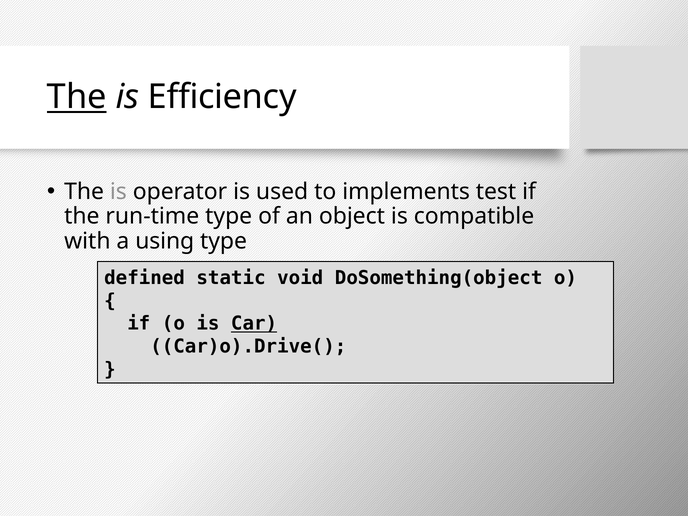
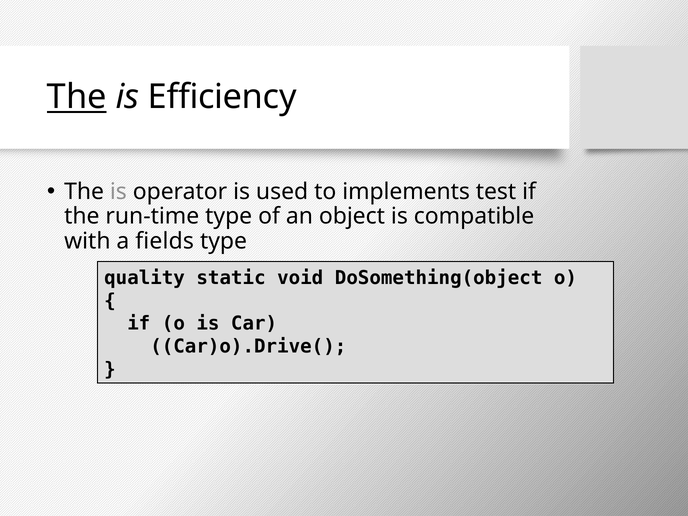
using: using -> fields (165, 241)
defined: defined -> quality (145, 278)
Car underline: present -> none (254, 324)
